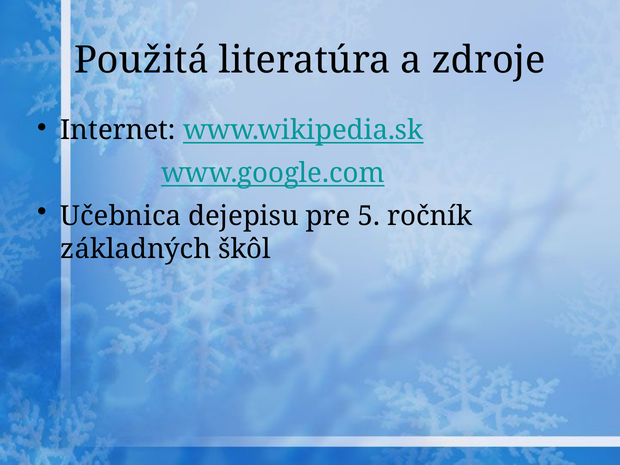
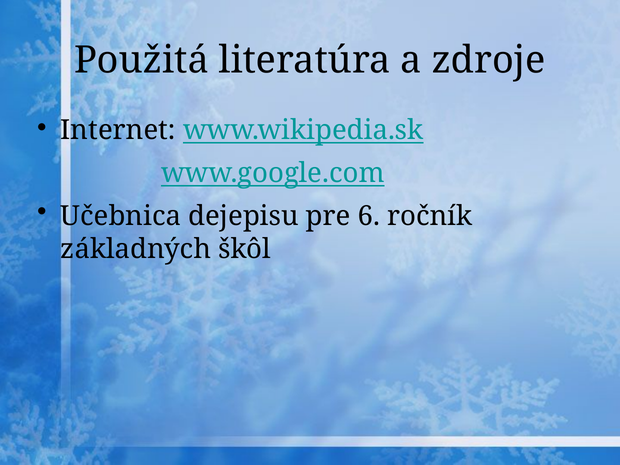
5: 5 -> 6 (369, 216)
